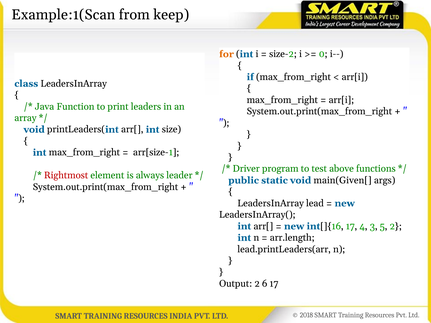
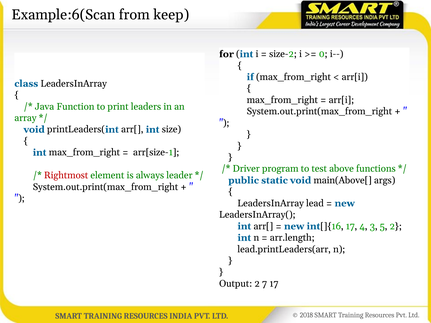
Example:1(Scan: Example:1(Scan -> Example:6(Scan (63, 15)
for colour: orange -> black (226, 54)
main(Given[: main(Given[ -> main(Above[ (343, 180)
6: 6 -> 7 (265, 284)
